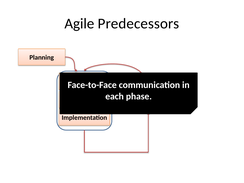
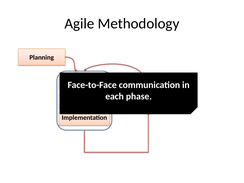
Predecessors: Predecessors -> Methodology (139, 24)
